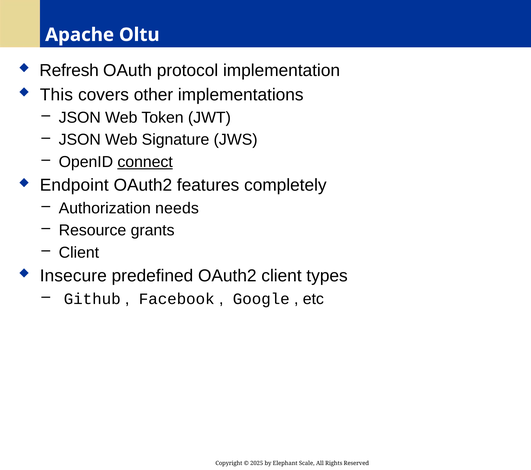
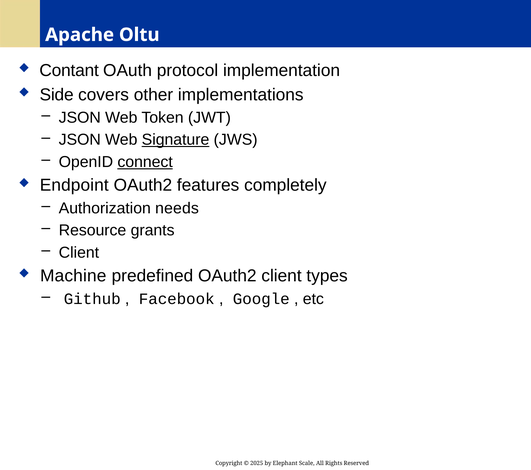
Refresh: Refresh -> Contant (69, 71)
This: This -> Side (57, 95)
Signature underline: none -> present (176, 140)
Insecure: Insecure -> Machine (73, 276)
